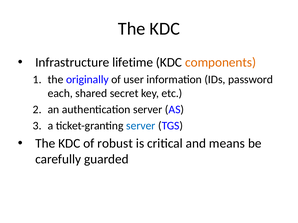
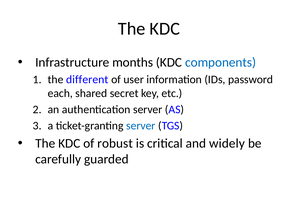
lifetime: lifetime -> months (133, 63)
components colour: orange -> blue (221, 63)
originally: originally -> different (87, 80)
means: means -> widely (227, 144)
